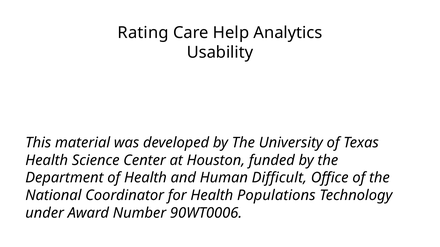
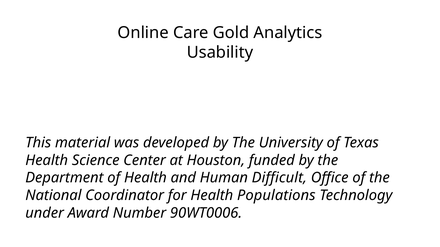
Rating: Rating -> Online (143, 33)
Help: Help -> Gold (231, 33)
